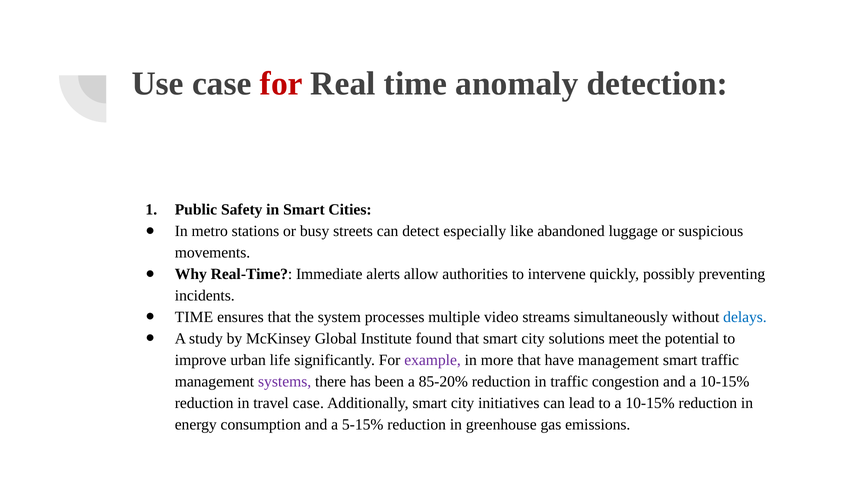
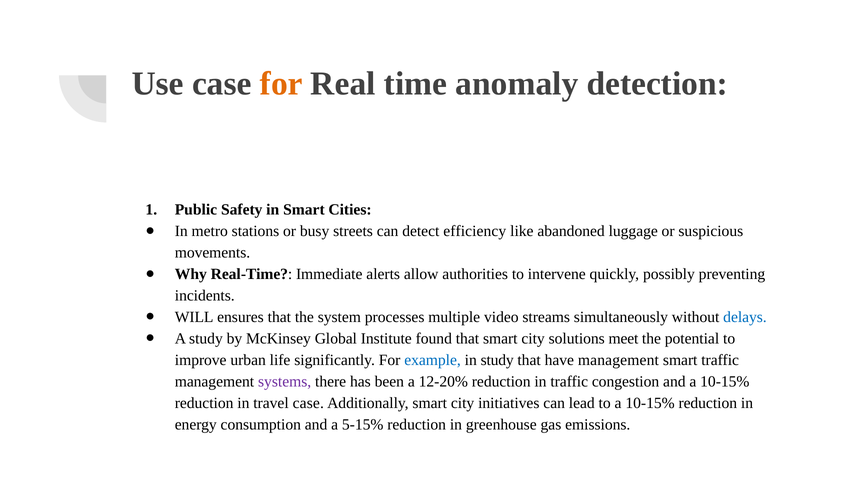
for colour: red -> orange (281, 84)
especially: especially -> efficiency (475, 231)
TIME: TIME -> WILL (194, 317)
example colour: purple -> blue (433, 360)
in more: more -> study (497, 360)
85-20%: 85-20% -> 12-20% (443, 382)
